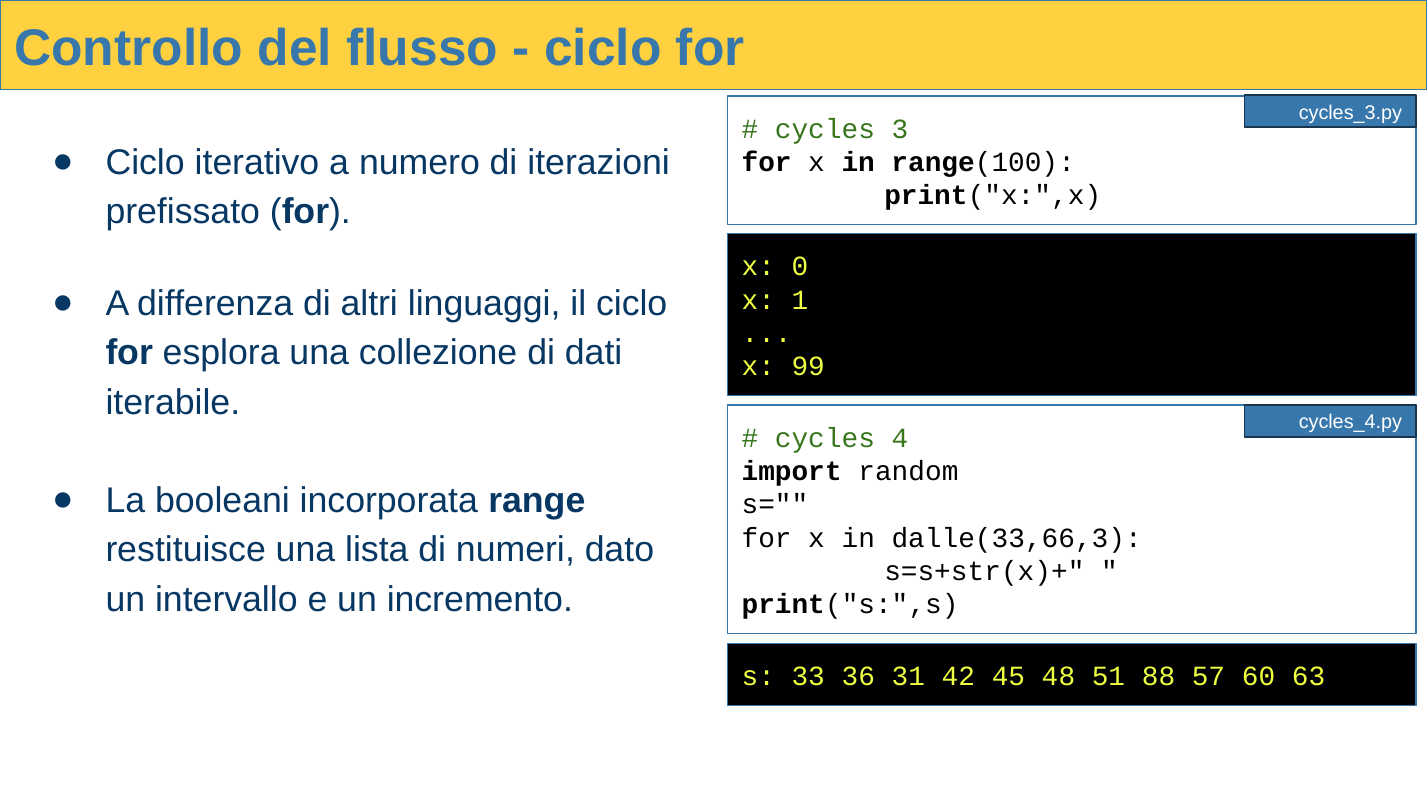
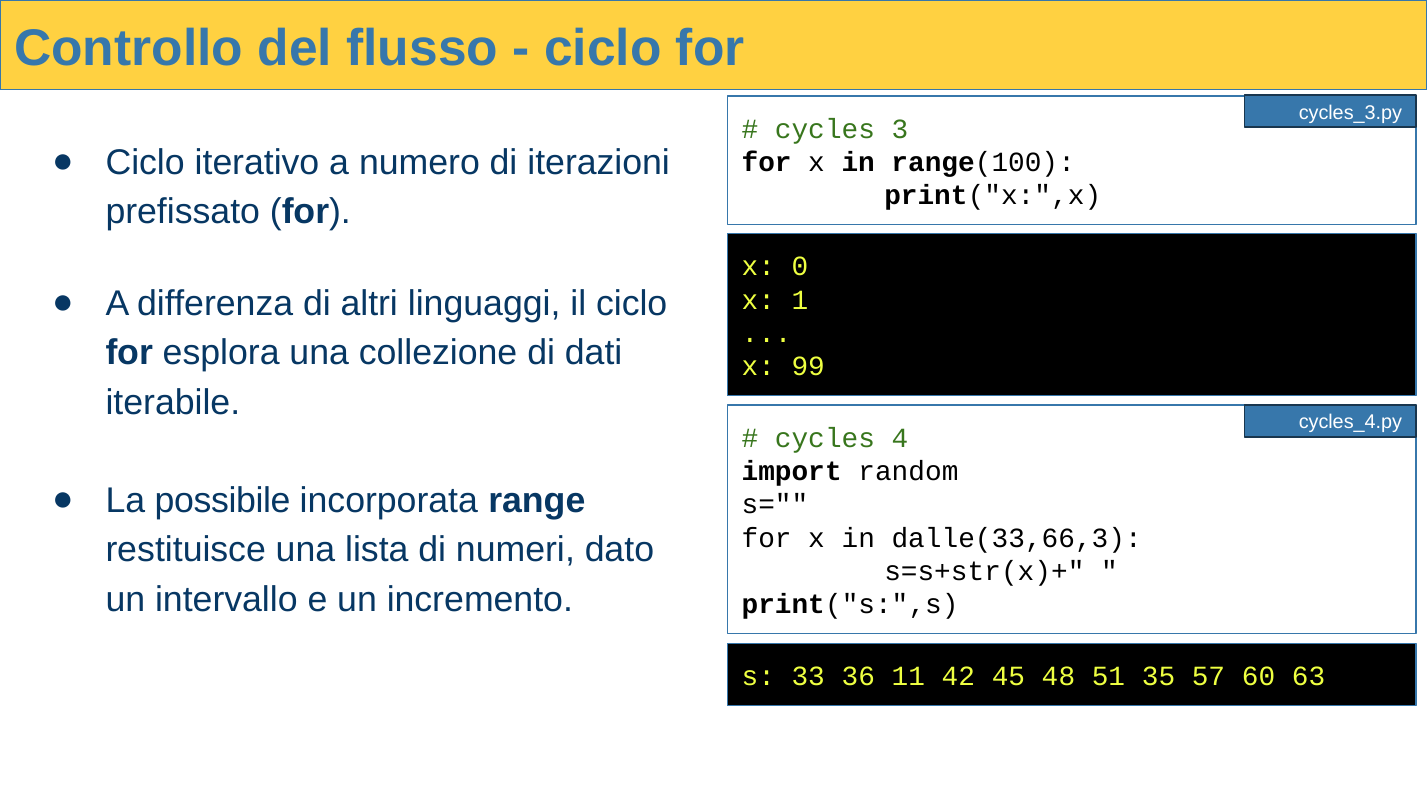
booleani: booleani -> possibile (223, 501)
31: 31 -> 11 (908, 676)
88: 88 -> 35 (1159, 676)
